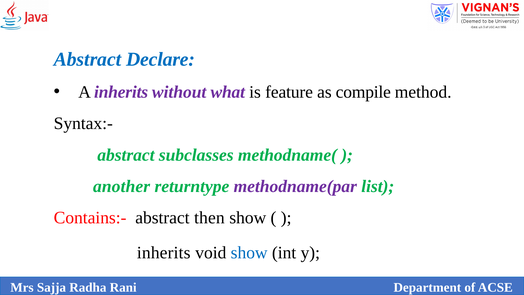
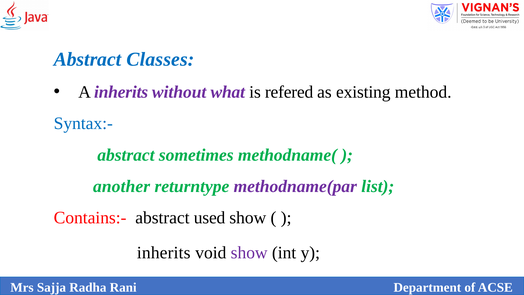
Declare: Declare -> Classes (161, 59)
feature: feature -> refered (289, 92)
compile: compile -> existing (363, 92)
Syntax:- colour: black -> blue (83, 123)
subclasses: subclasses -> sometimes (196, 155)
then: then -> used (210, 218)
show colour: blue -> purple (249, 253)
